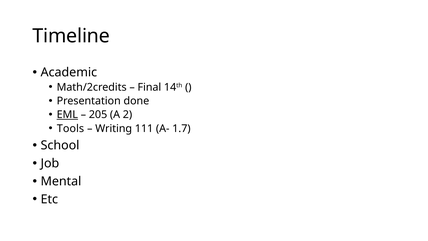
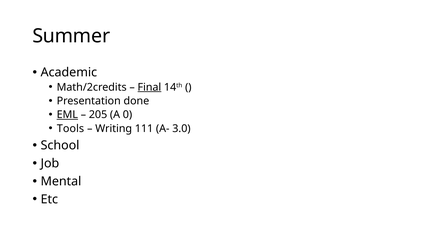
Timeline: Timeline -> Summer (71, 36)
Final underline: none -> present (149, 87)
2: 2 -> 0 (127, 115)
1.7: 1.7 -> 3.0 (181, 128)
